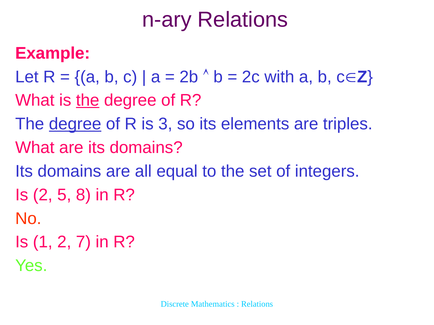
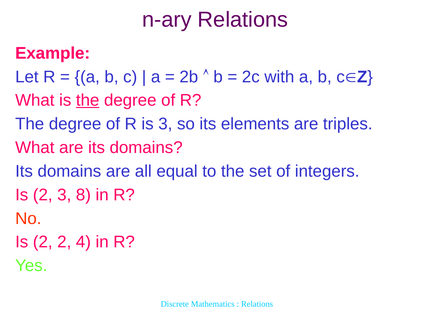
degree underline: present -> none (75, 124)
2 5: 5 -> 3 (64, 195)
1: 1 -> 2 (43, 242)
7: 7 -> 4 (83, 242)
